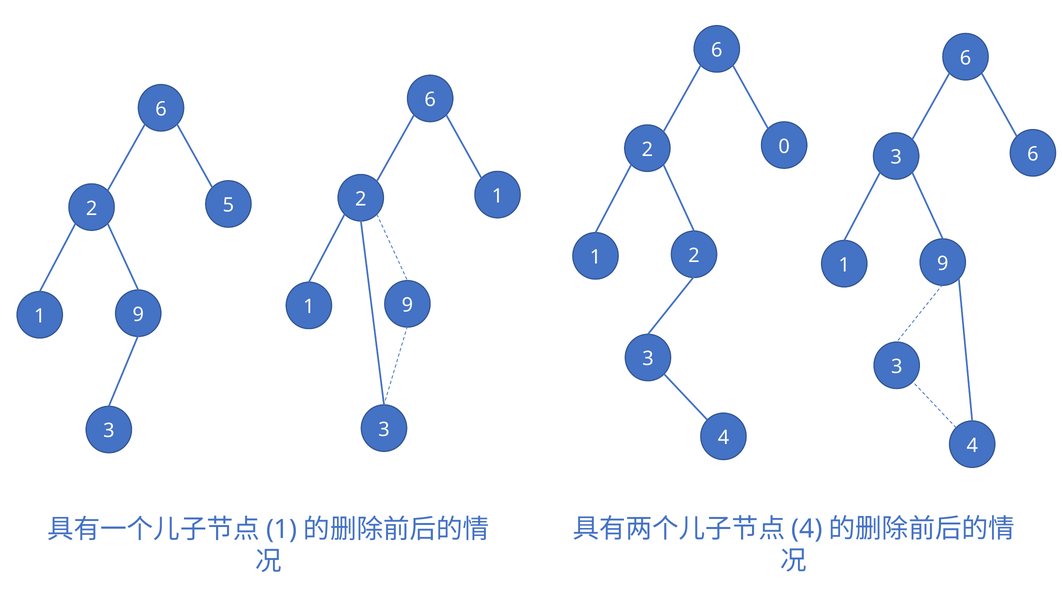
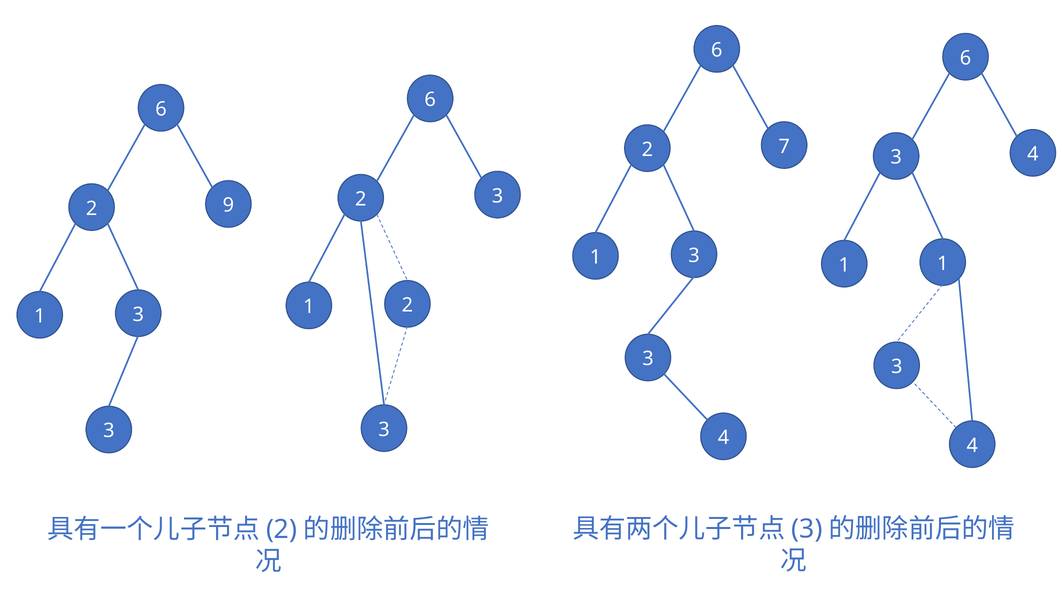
0: 0 -> 7 (784, 146)
6: 6 -> 4 (1033, 154)
1: 1 -> 3 (498, 196)
5: 5 -> 9 (228, 205)
2: 2 -> 3 (694, 255)
9: 9 -> 1 (943, 263)
9: 9 -> 2 (407, 305)
9: 9 -> 3 (138, 314)
4: 4 -> 3 (807, 528)
1: 1 -> 2 (282, 529)
